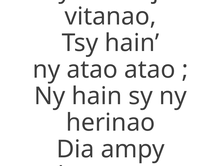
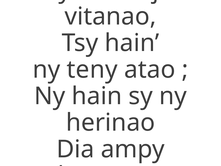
ny atao: atao -> teny (92, 69)
